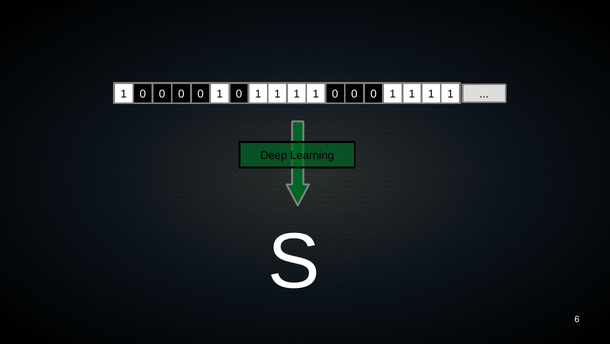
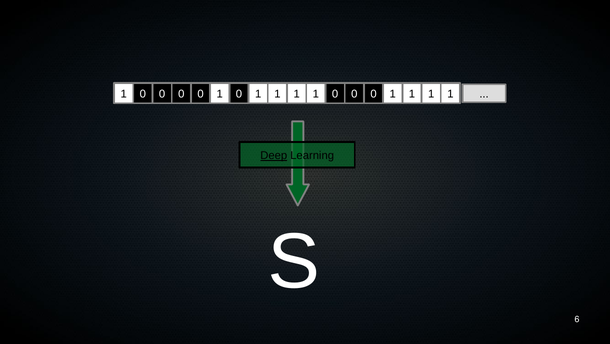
Deep underline: none -> present (274, 156)
